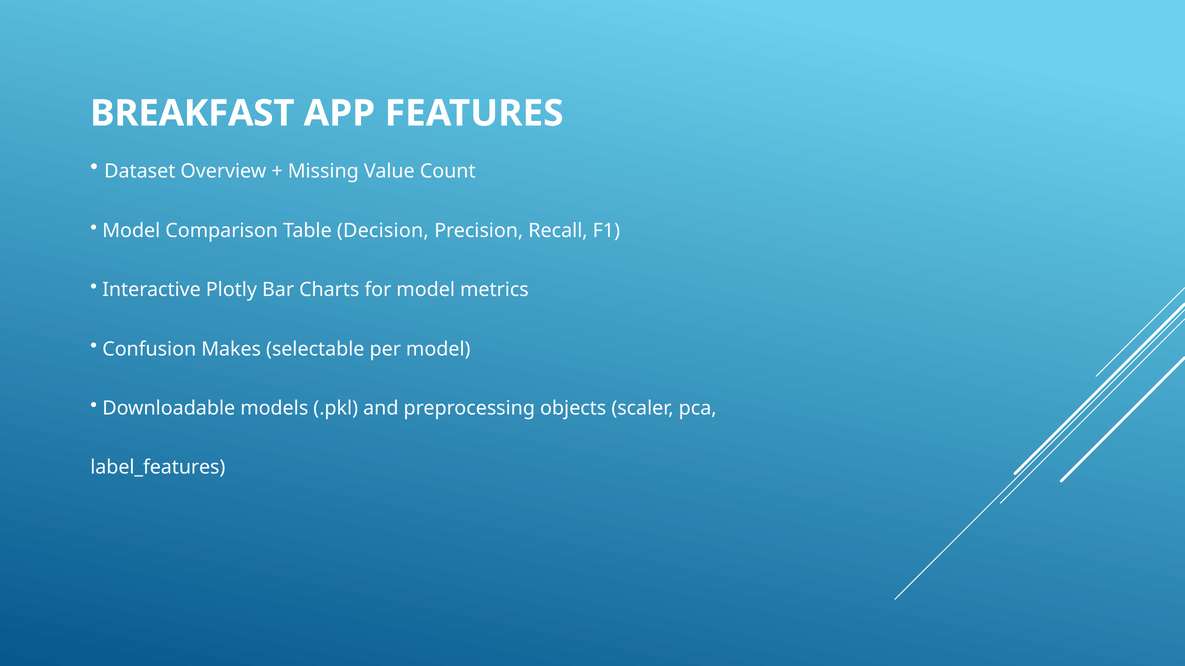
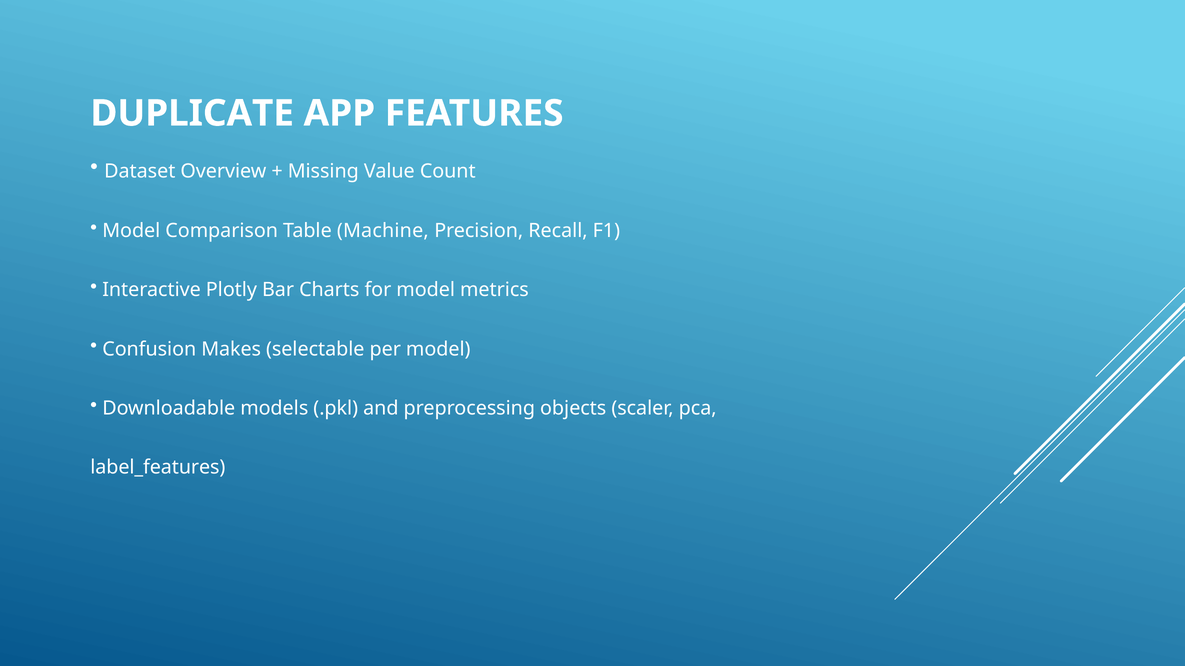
BREAKFAST: BREAKFAST -> DUPLICATE (192, 113)
Decision: Decision -> Machine (383, 231)
